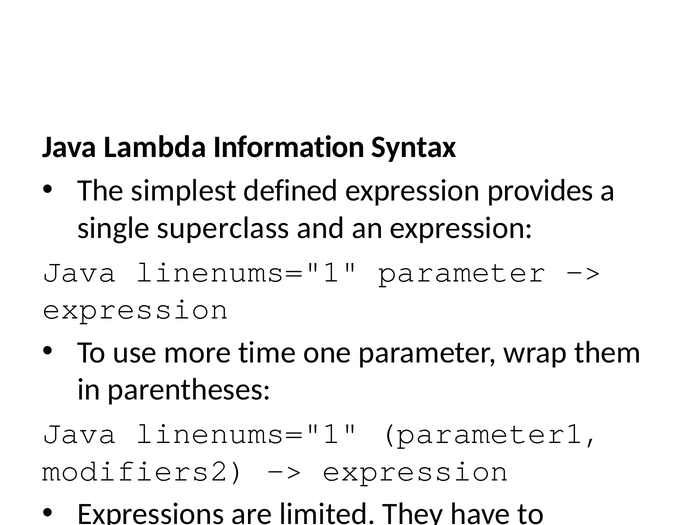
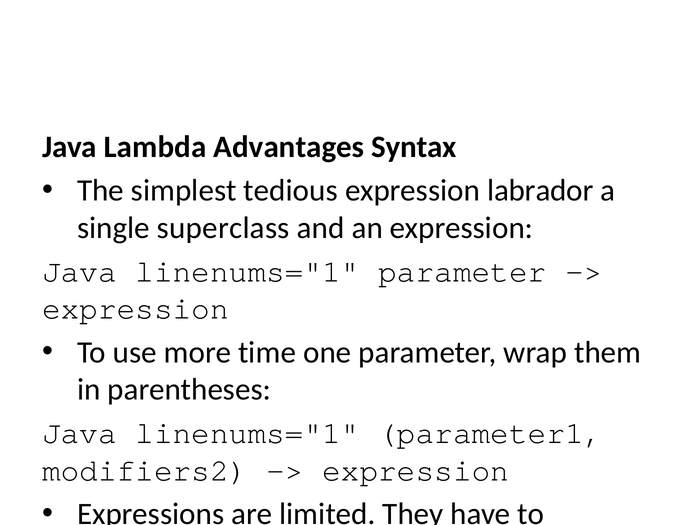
Information: Information -> Advantages (289, 147)
defined: defined -> tedious (291, 190)
provides: provides -> labrador (540, 190)
